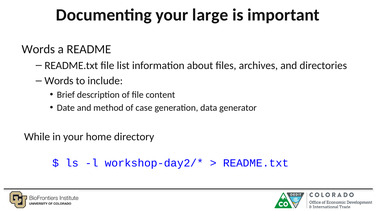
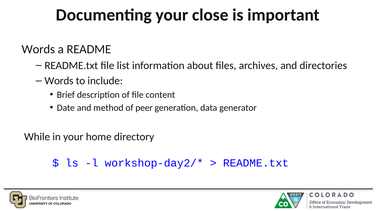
large: large -> close (210, 15)
case: case -> peer (144, 108)
